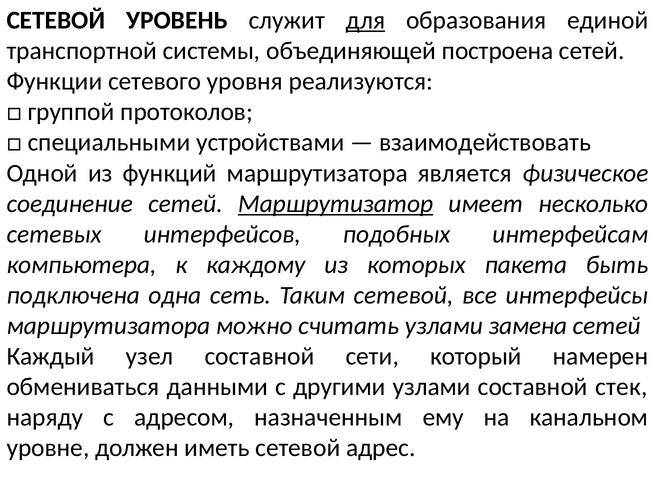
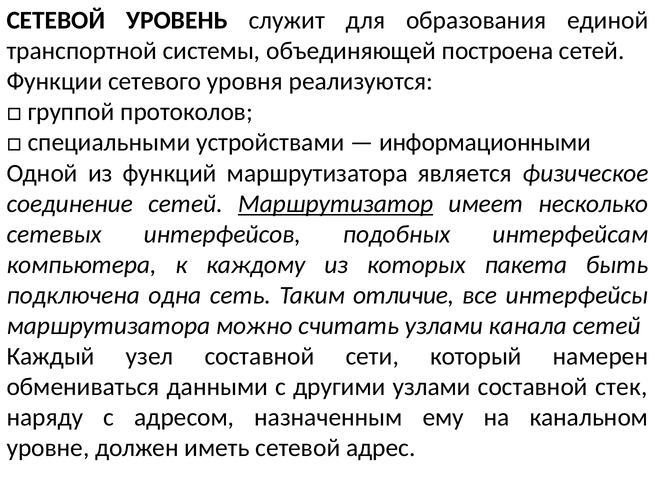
для underline: present -> none (366, 20)
взаимодействовать: взаимодействовать -> информационными (485, 142)
Таким сетевой: сетевой -> отличие (404, 295)
замена: замена -> канала (528, 325)
